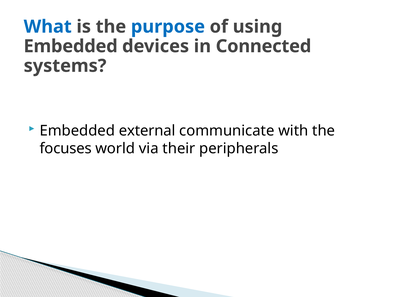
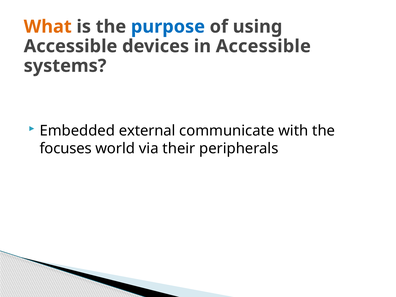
What colour: blue -> orange (48, 27)
Embedded: Embedded -> Accessible (71, 46)
in Connected: Connected -> Accessible (263, 46)
